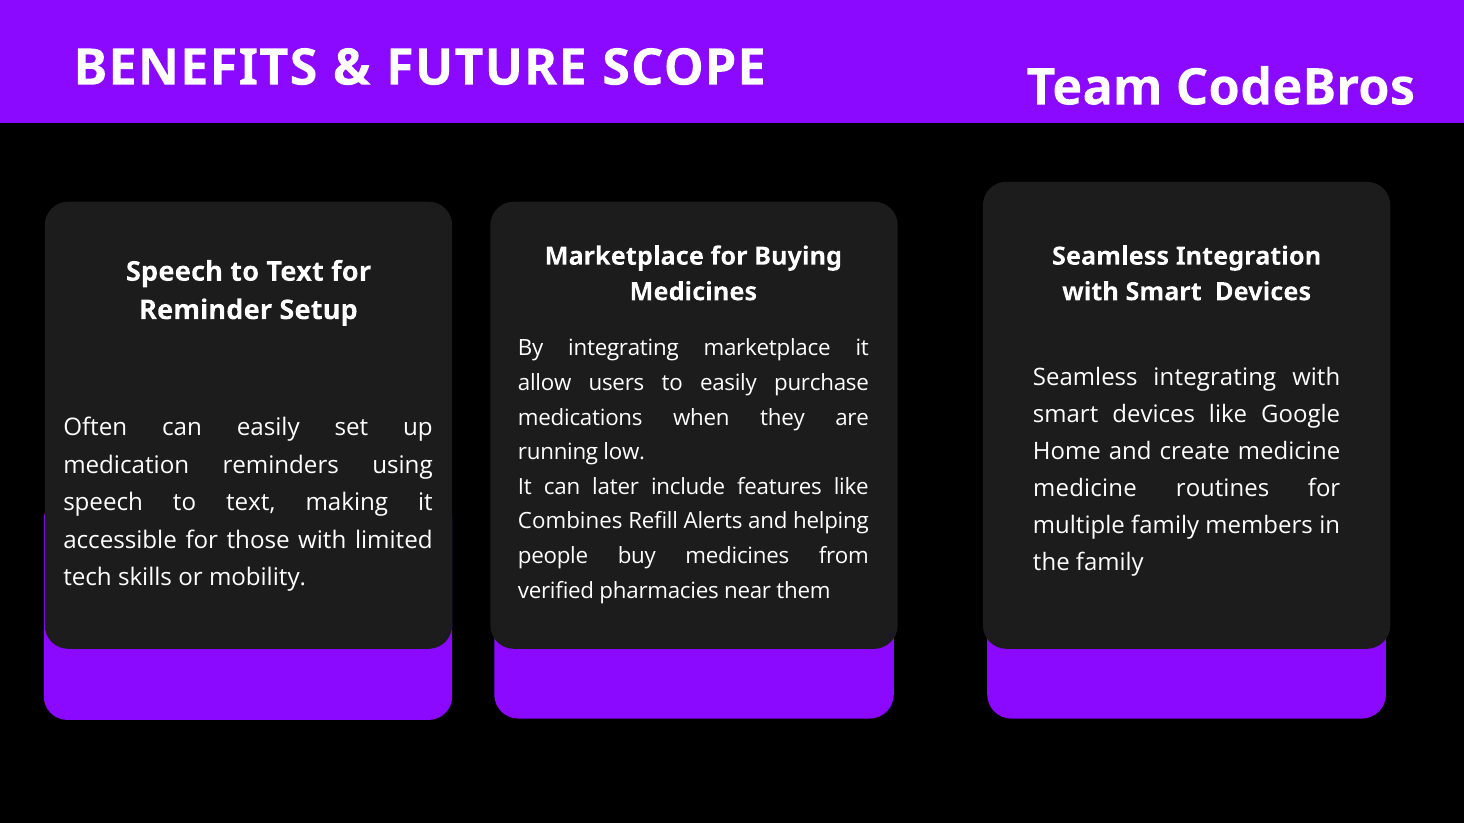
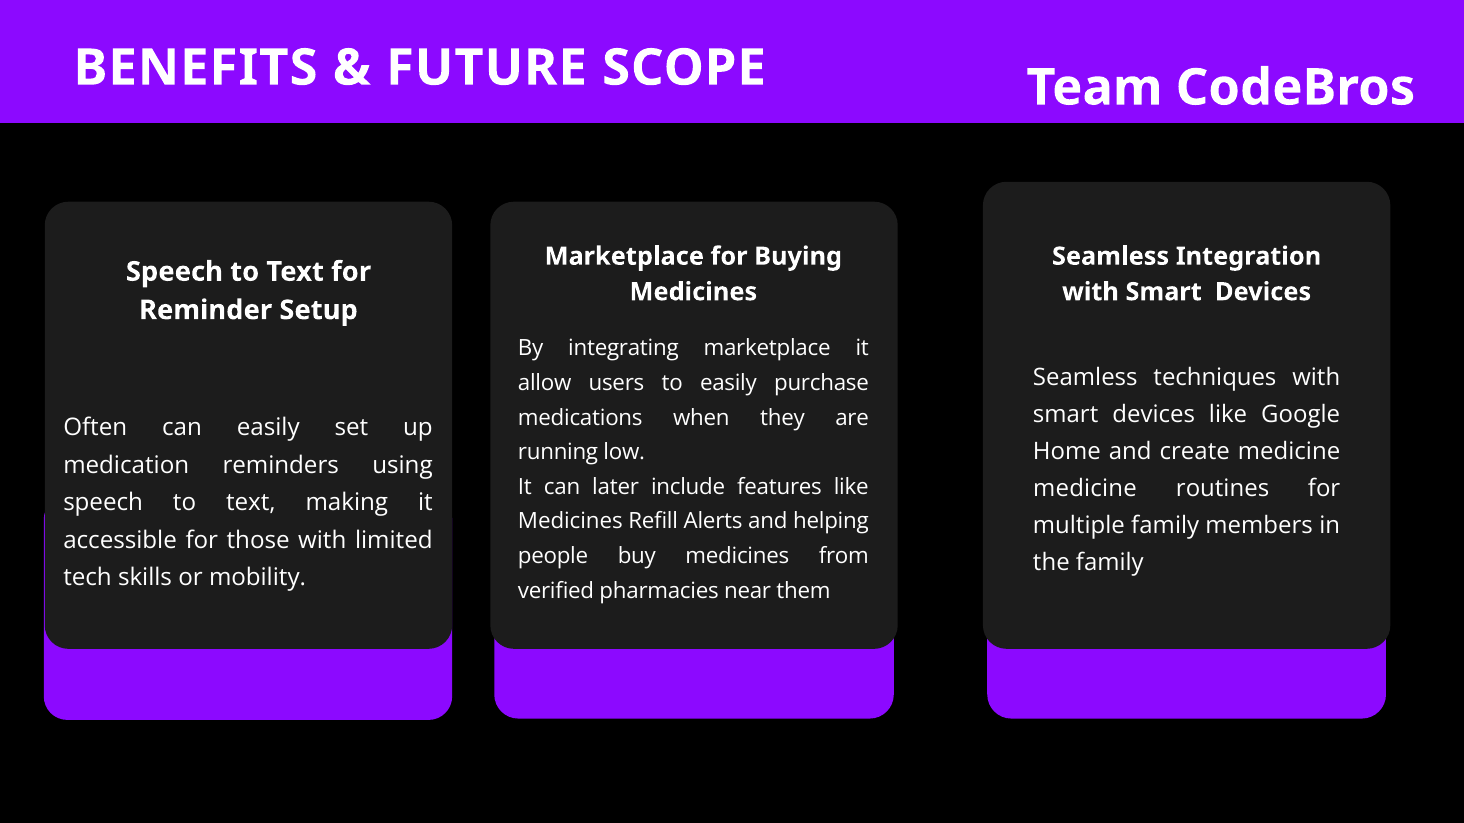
Seamless integrating: integrating -> techniques (1215, 377)
Combines: Combines -> Medicines (570, 522)
